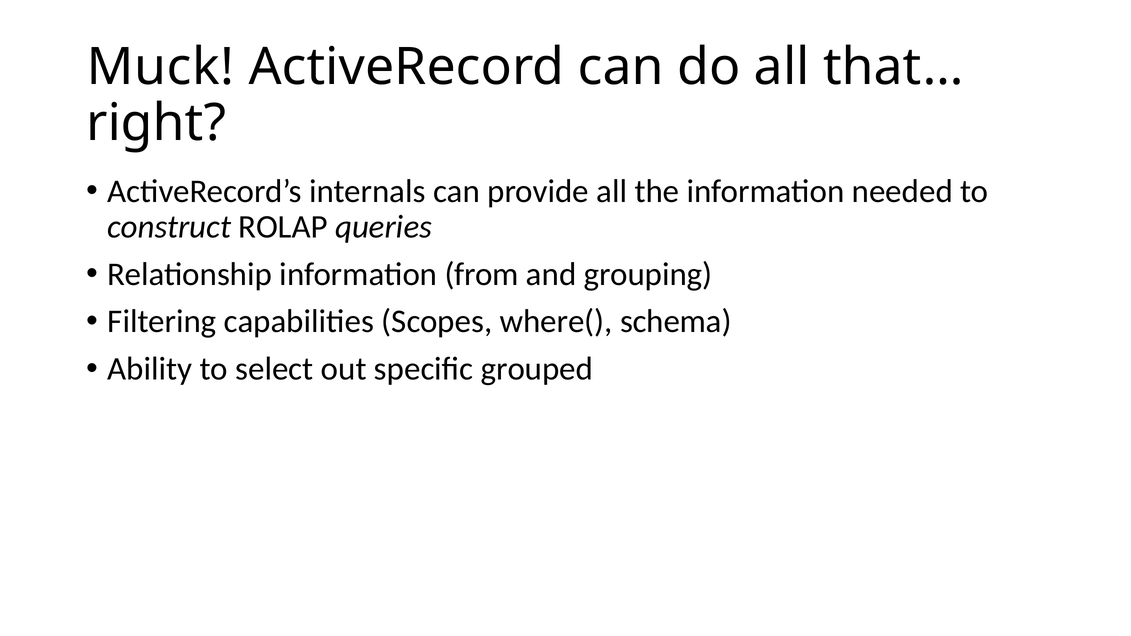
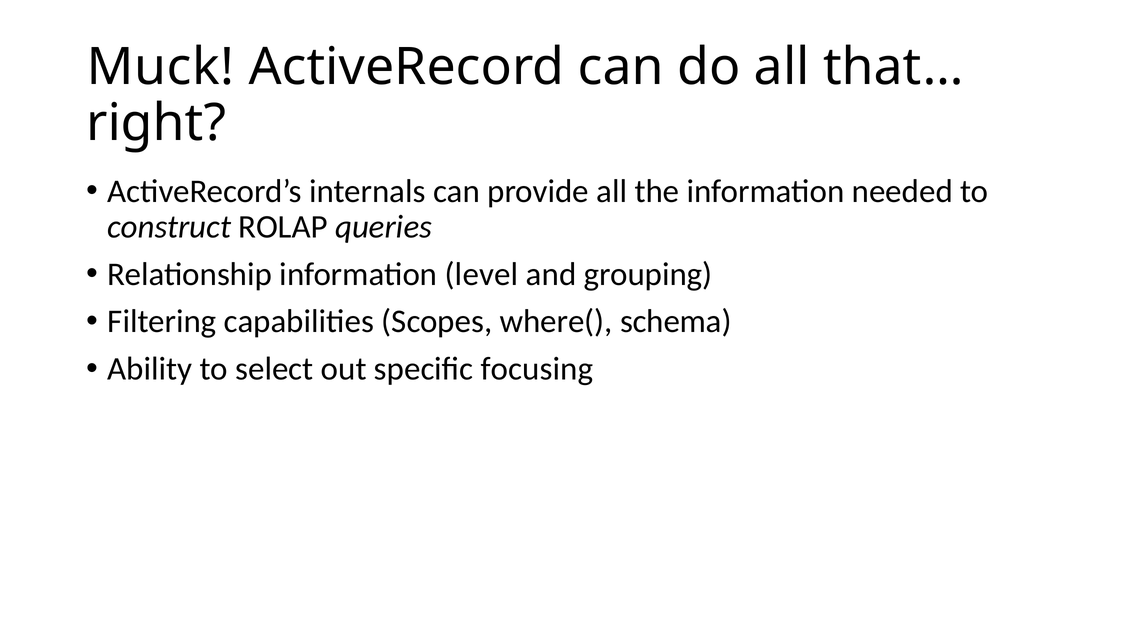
from: from -> level (481, 274)
grouped: grouped -> focusing (537, 369)
